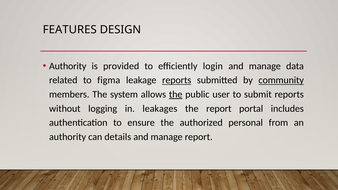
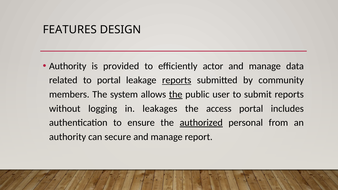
login: login -> actor (213, 66)
to figma: figma -> portal (109, 80)
community underline: present -> none (281, 80)
the report: report -> access (219, 109)
authorized underline: none -> present (201, 123)
details: details -> secure (118, 137)
